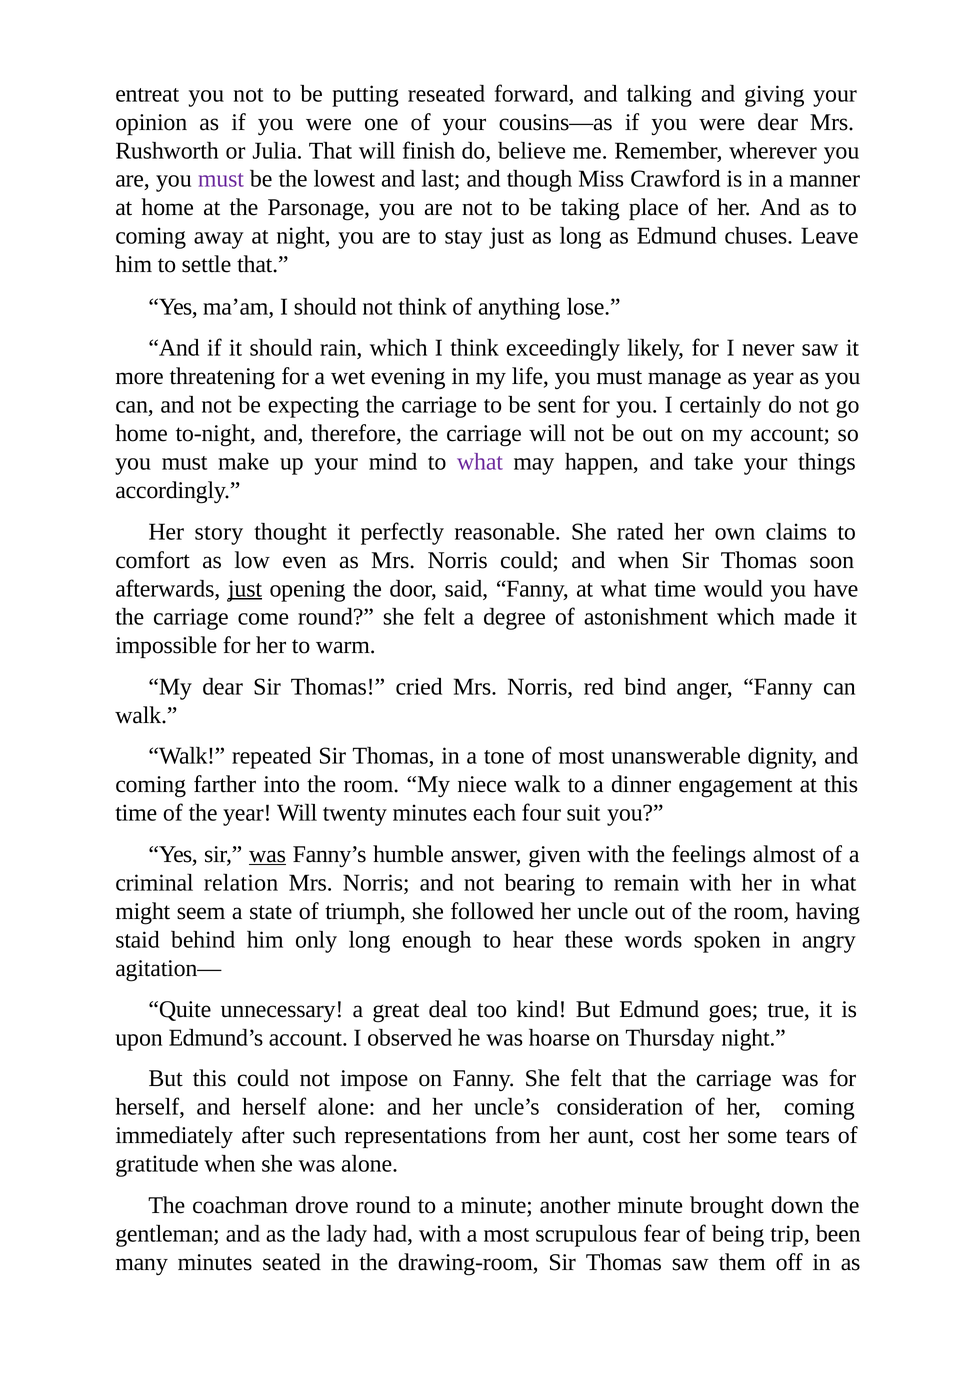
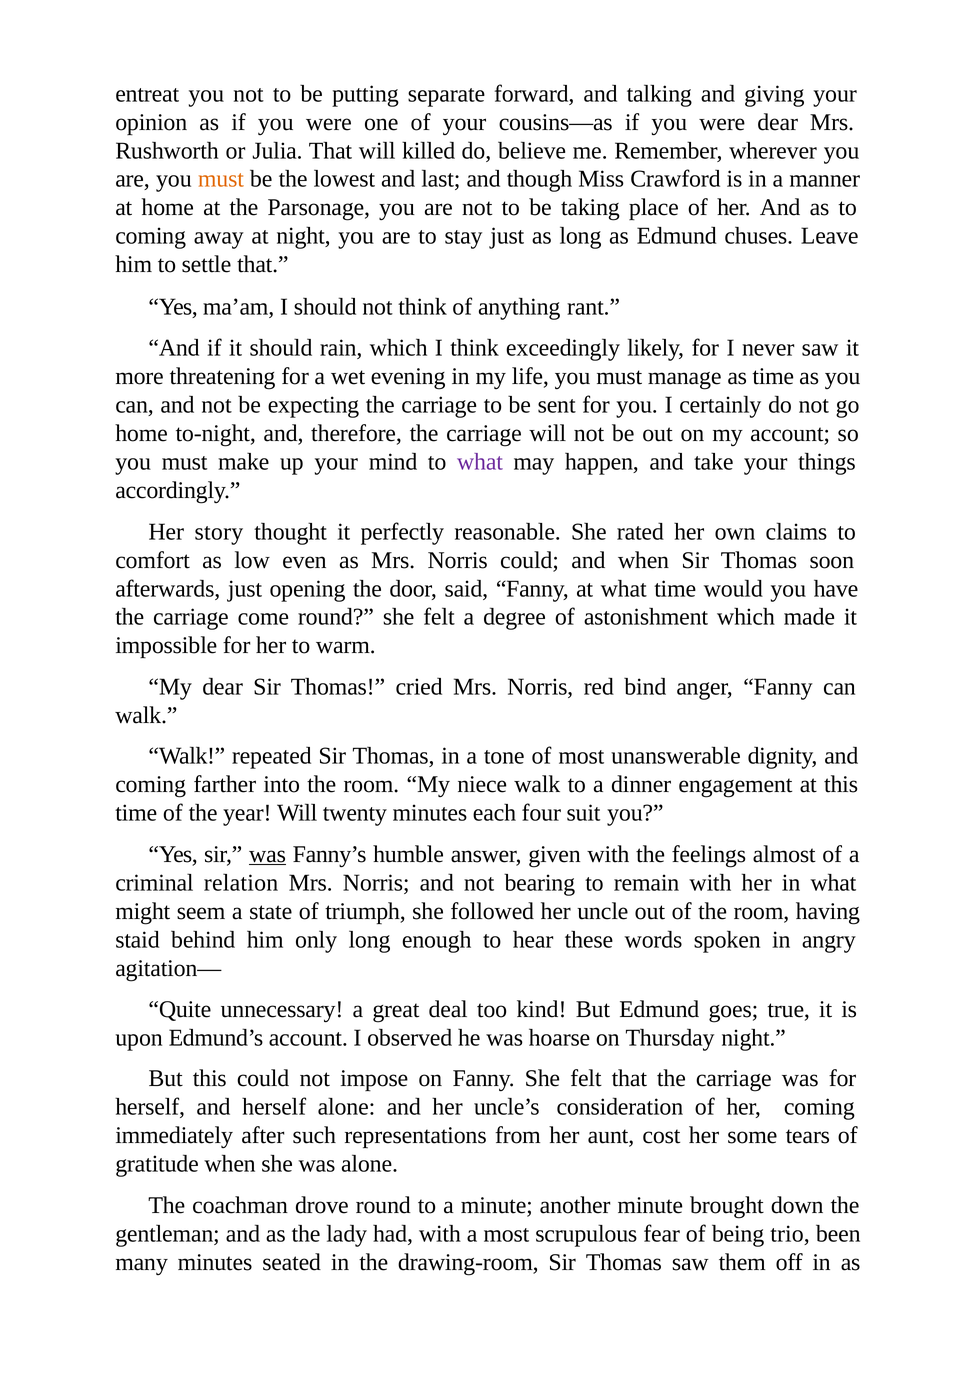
reseated: reseated -> separate (446, 94)
finish: finish -> killed (429, 151)
must colour: purple -> orange (221, 179)
lose: lose -> rant (594, 307)
as year: year -> time (773, 376)
just underline: present -> none (245, 589)
trip: trip -> trio (790, 1234)
